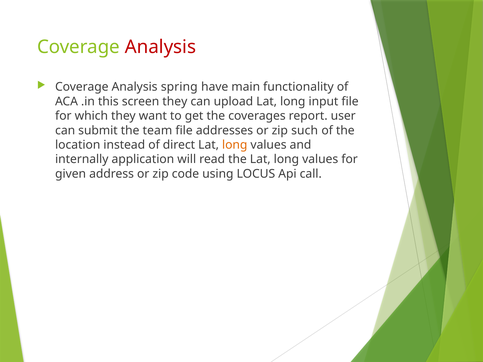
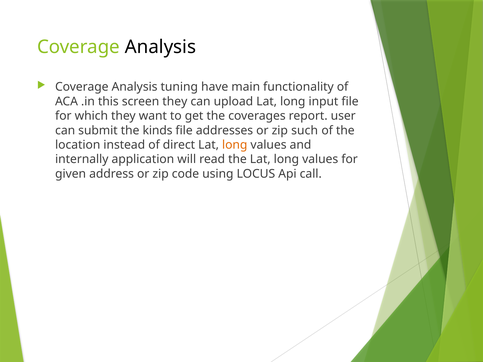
Analysis colour: red -> black (160, 47)
spring: spring -> tuning (179, 87)
team: team -> kinds (158, 130)
